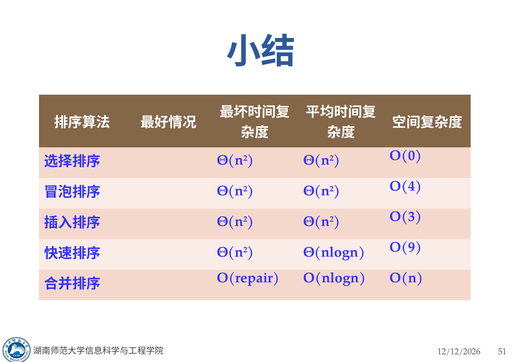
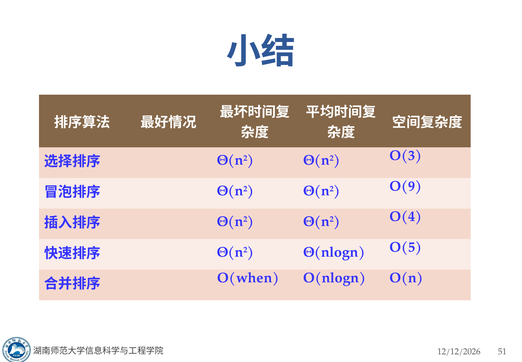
O(0: O(0 -> O(3 (406, 155)
O(4: O(4 -> O(9 (406, 186)
O(3: O(3 -> O(4 (406, 216)
O(9: O(9 -> O(5 (406, 247)
O(repair: O(repair -> O(when (248, 277)
